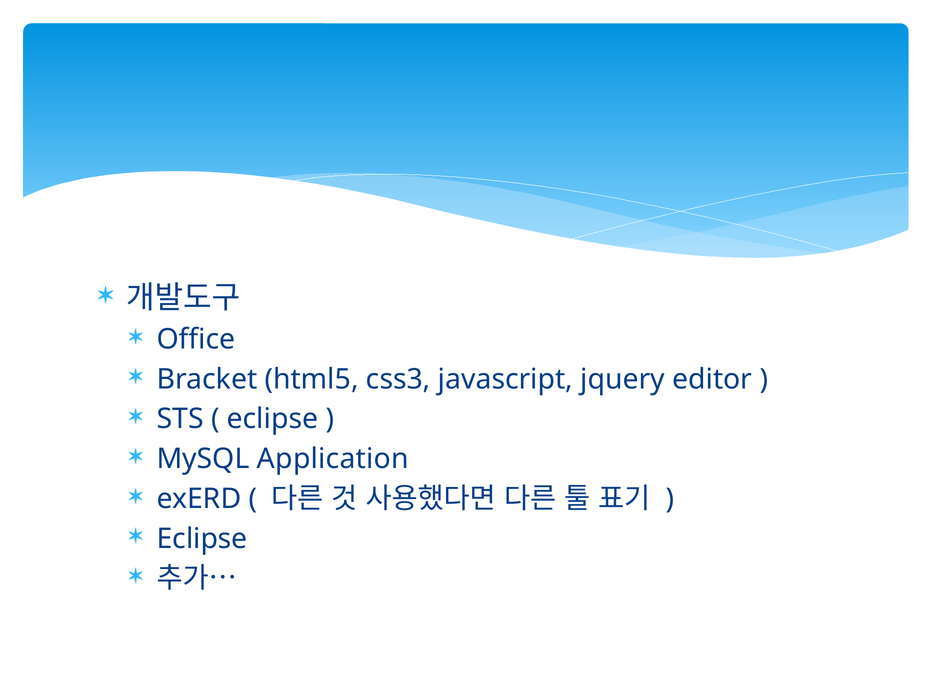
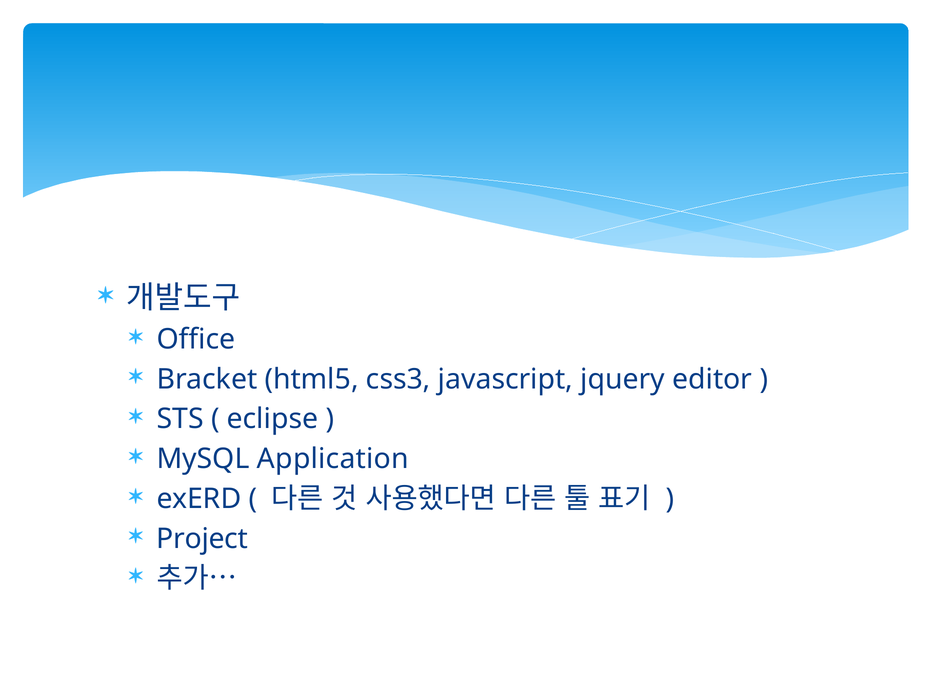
Eclipse: Eclipse -> Project (202, 538)
